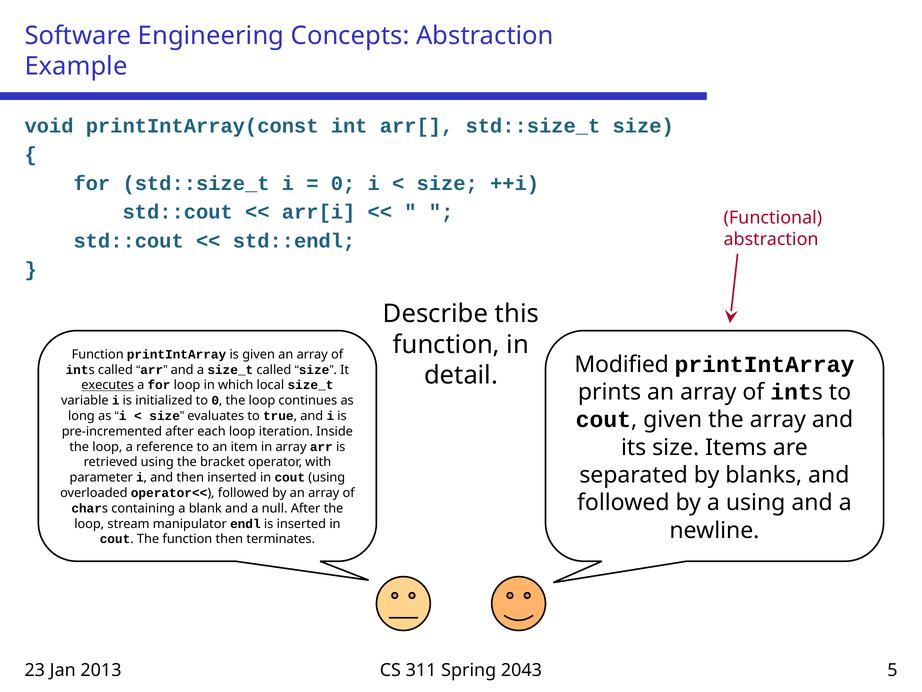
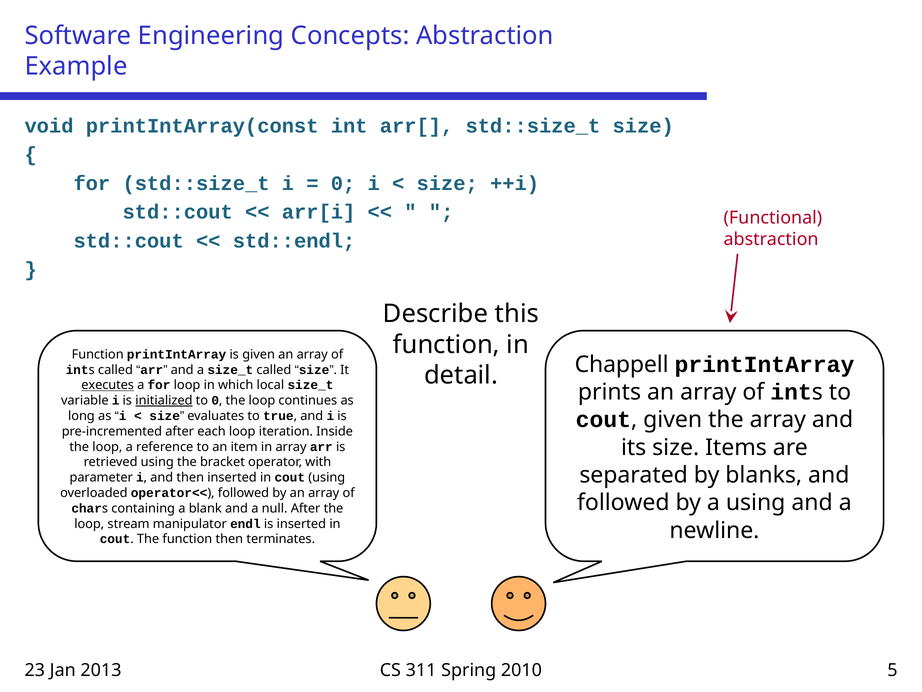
Modified: Modified -> Chappell (622, 364)
initialized underline: none -> present (164, 400)
2043: 2043 -> 2010 (521, 670)
